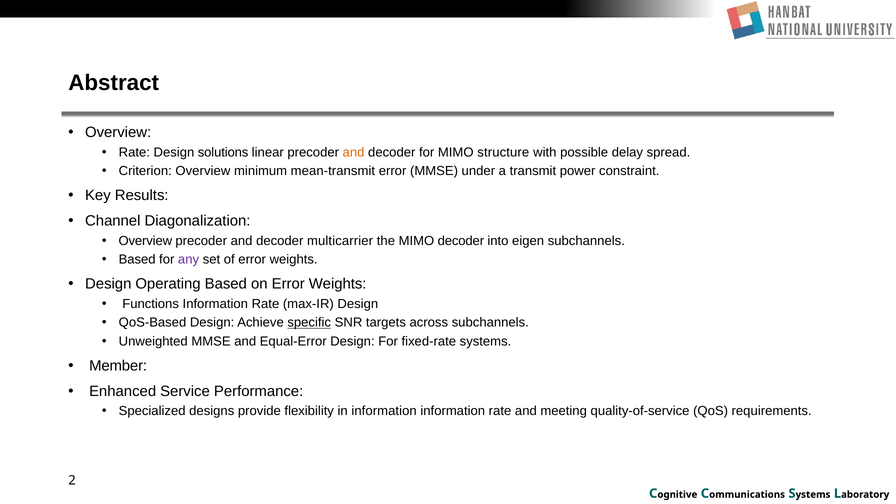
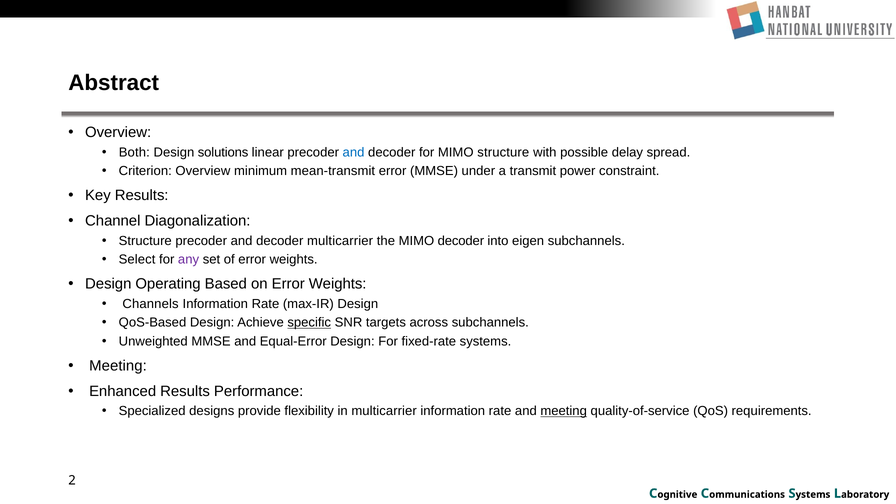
Rate: Rate -> Both (134, 152)
and colour: orange -> blue (354, 152)
Overview: Overview -> Structure (145, 241)
Based: Based -> Select (137, 260)
Functions: Functions -> Channels (151, 304)
Member: Member -> Meeting (118, 366)
Enhanced Service: Service -> Results (185, 391)
in information: information -> multicarrier (384, 411)
meeting underline: none -> present (564, 411)
